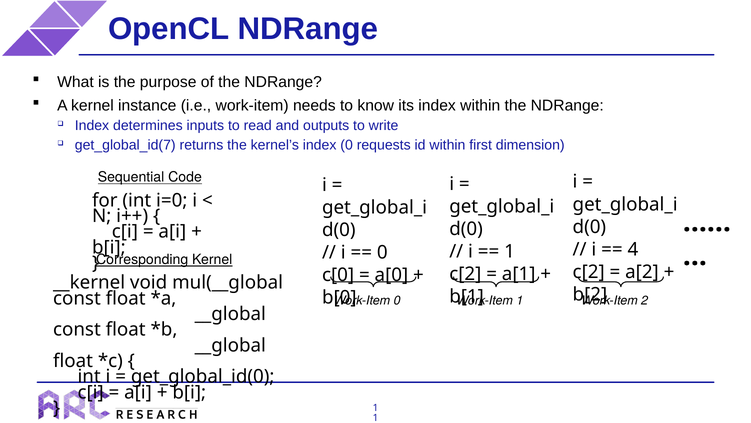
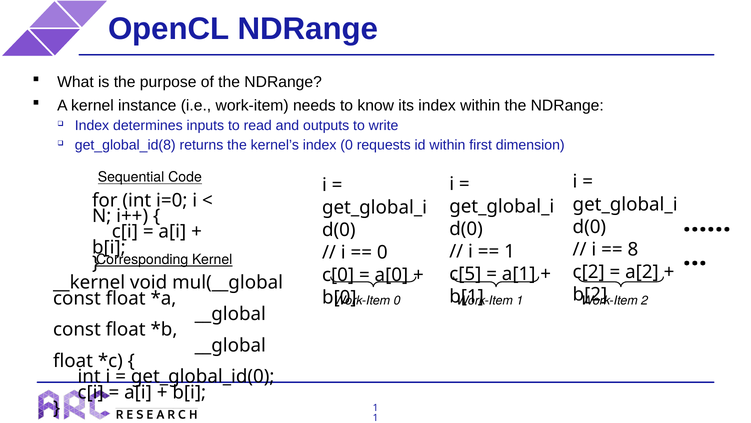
get_global_id(7: get_global_id(7 -> get_global_id(8 (125, 145)
4: 4 -> 8 (633, 249)
c[2: c[2 -> c[5 (465, 274)
